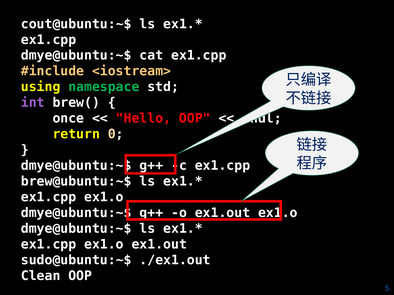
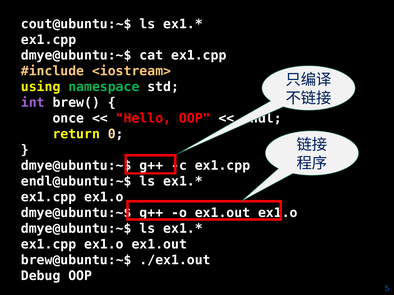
brew@ubuntu:~$: brew@ubuntu:~$ -> endl@ubuntu:~$ (76, 182)
sudo@ubuntu:~$: sudo@ubuntu:~$ -> brew@ubuntu:~$ (76, 260)
Clean: Clean -> Debug (41, 276)
